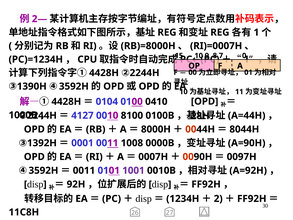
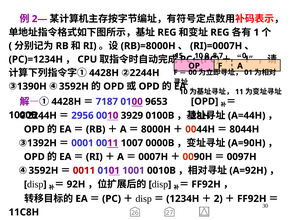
0104: 0104 -> 7187 (107, 101)
0410: 0410 -> 9653 (156, 101)
4127: 4127 -> 2956 (82, 115)
8100: 8100 -> 3929 (132, 115)
1008: 1008 -> 1007 (132, 143)
0011 colour: black -> red (84, 170)
